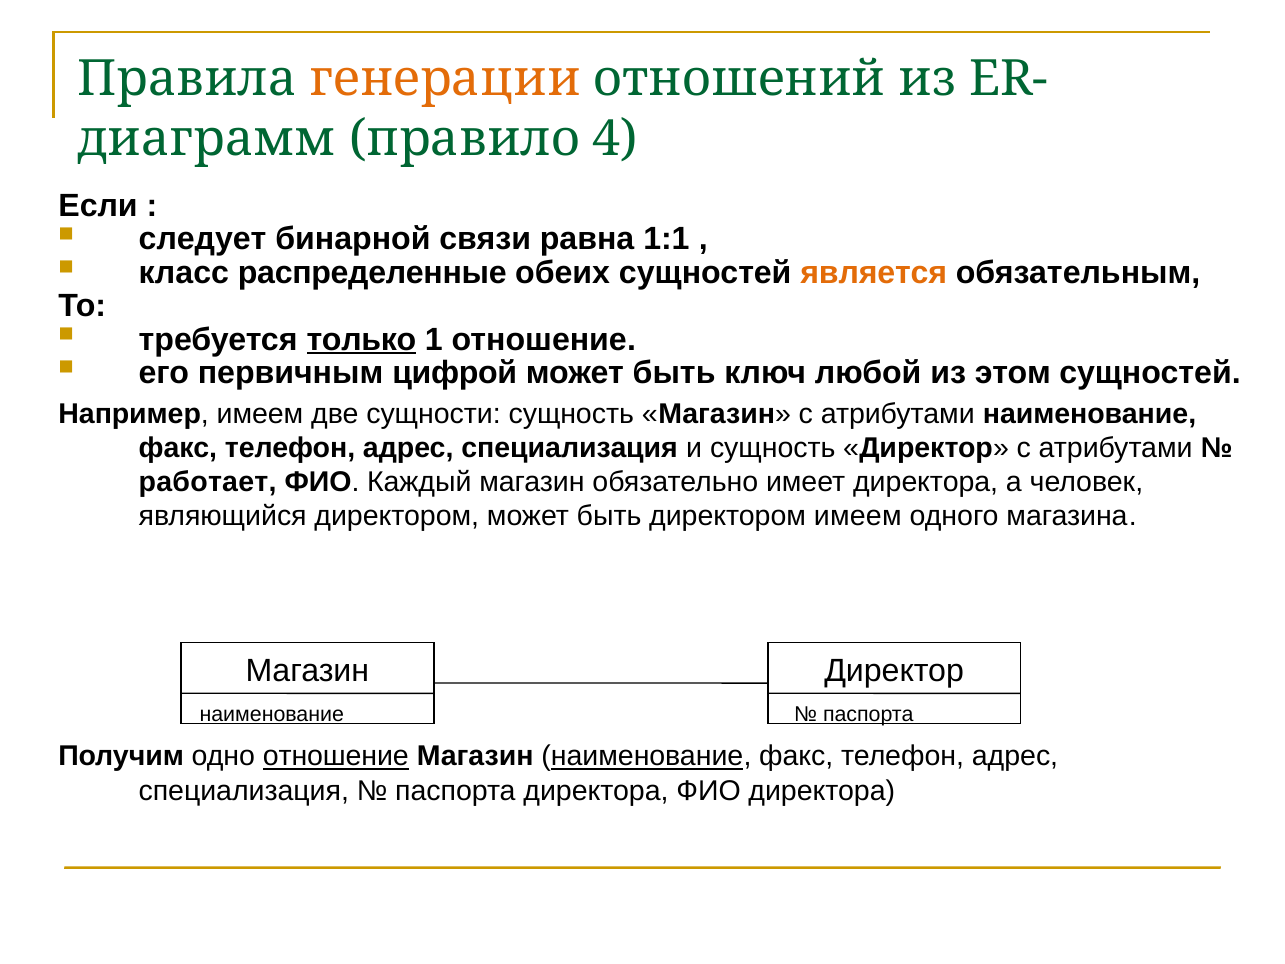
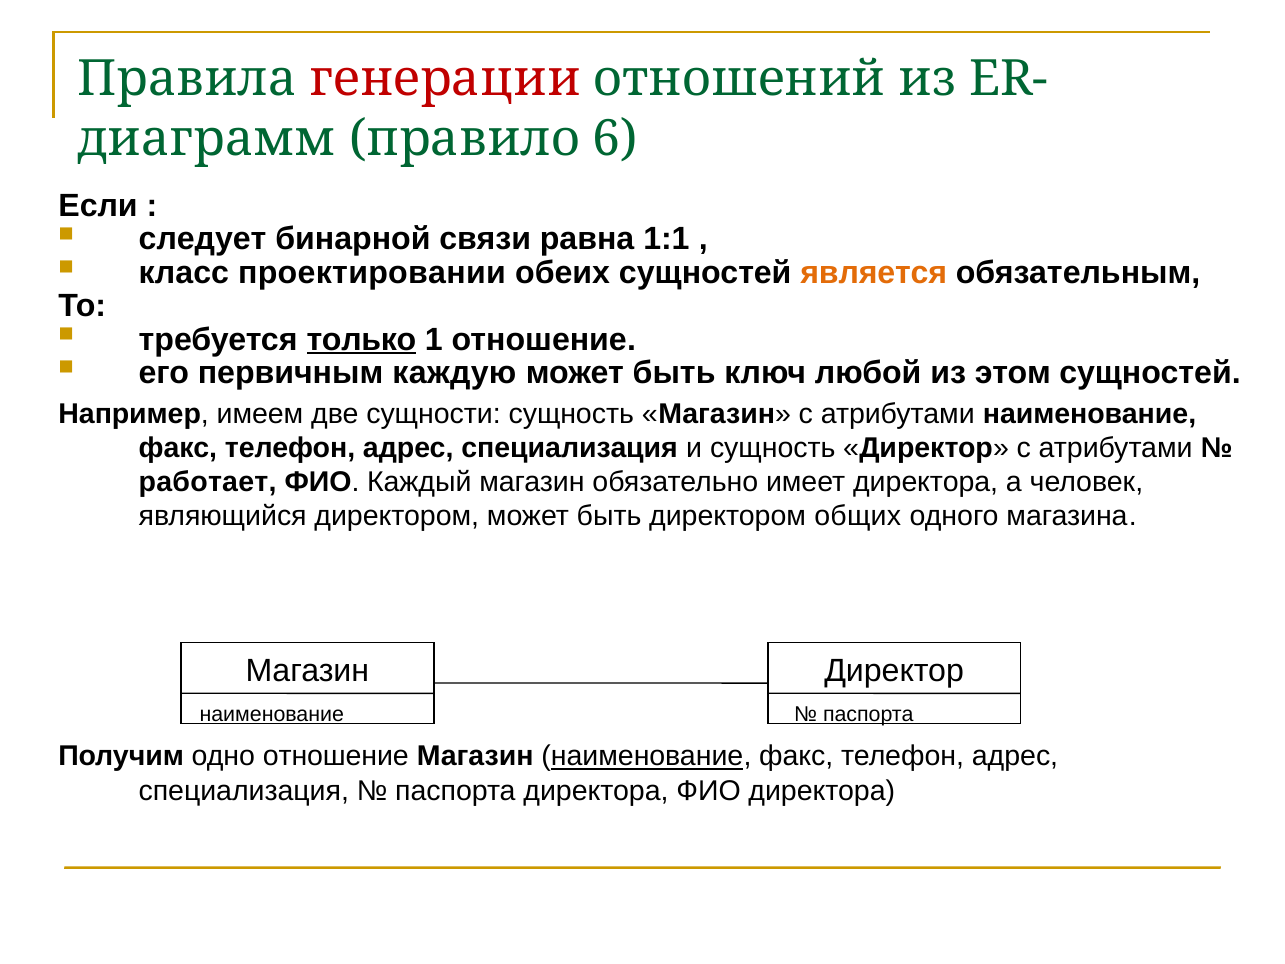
генерации colour: orange -> red (445, 79)
4: 4 -> 6 (616, 139)
распределенные: распределенные -> проектировании (372, 273)
цифрой: цифрой -> каждую (454, 373)
директором имеем: имеем -> общих (858, 516)
отношение underline: present -> none (336, 756)
